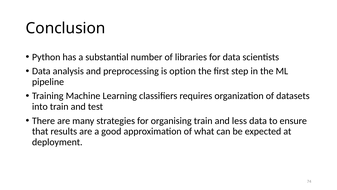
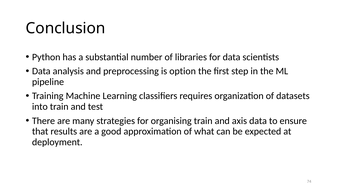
less: less -> axis (239, 120)
